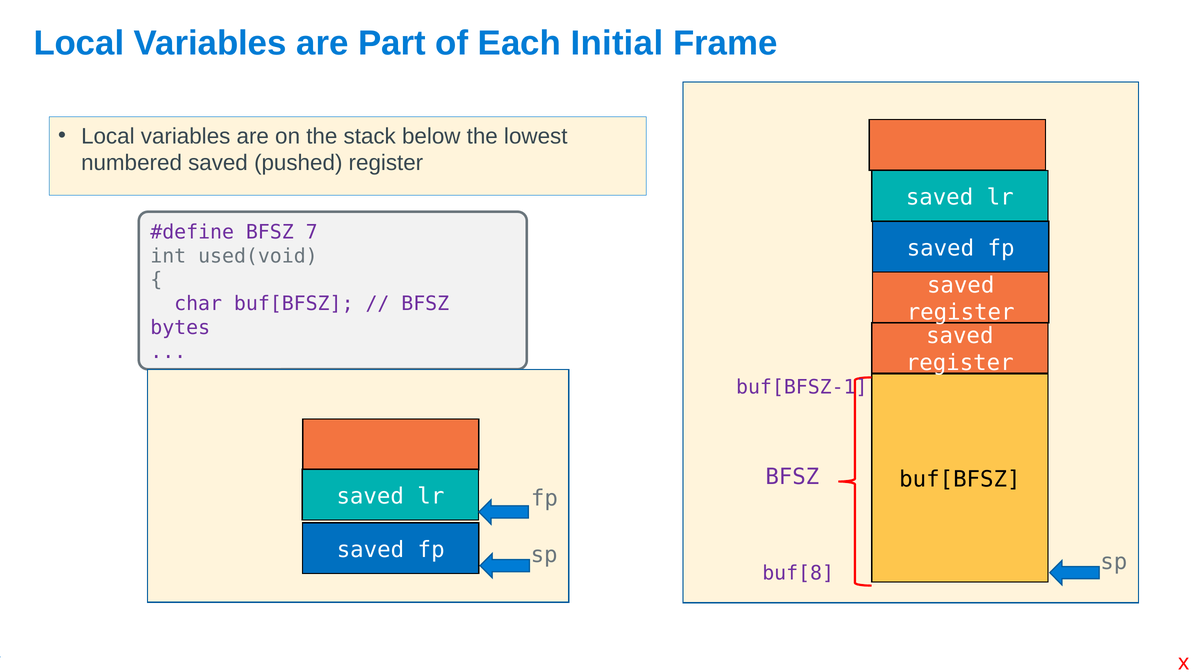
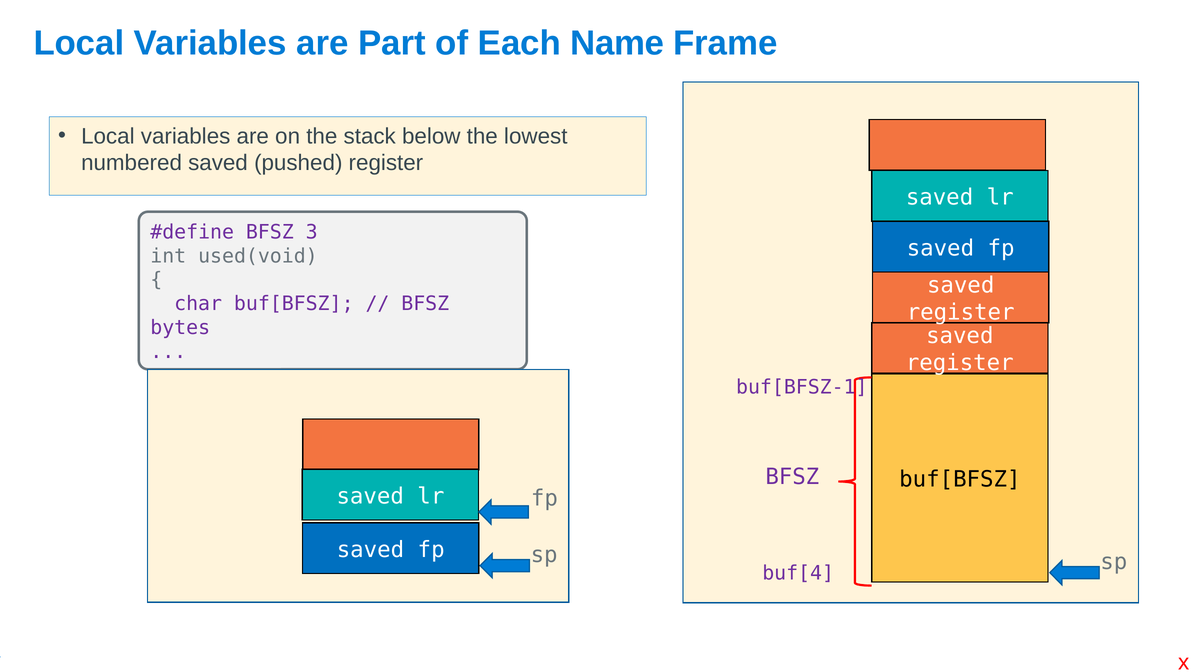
Initial: Initial -> Name (617, 43)
7: 7 -> 3 (312, 232)
buf[8: buf[8 -> buf[4 (798, 573)
